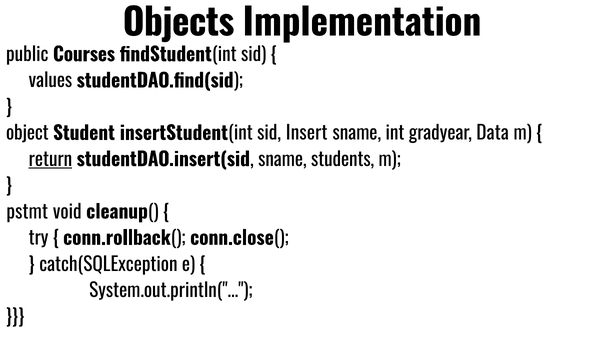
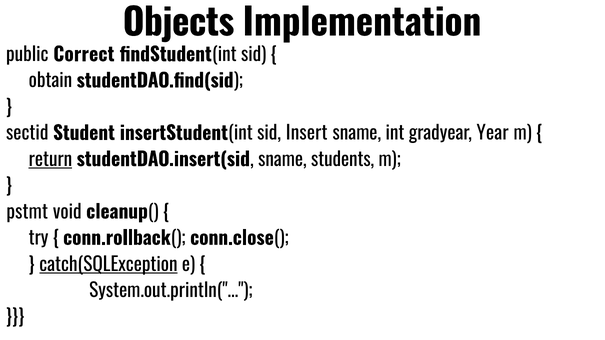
Courses: Courses -> Correct (84, 55)
values: values -> obtain (50, 81)
object: object -> sectid (27, 134)
Data: Data -> Year (493, 134)
catch(SQLException underline: none -> present (108, 265)
